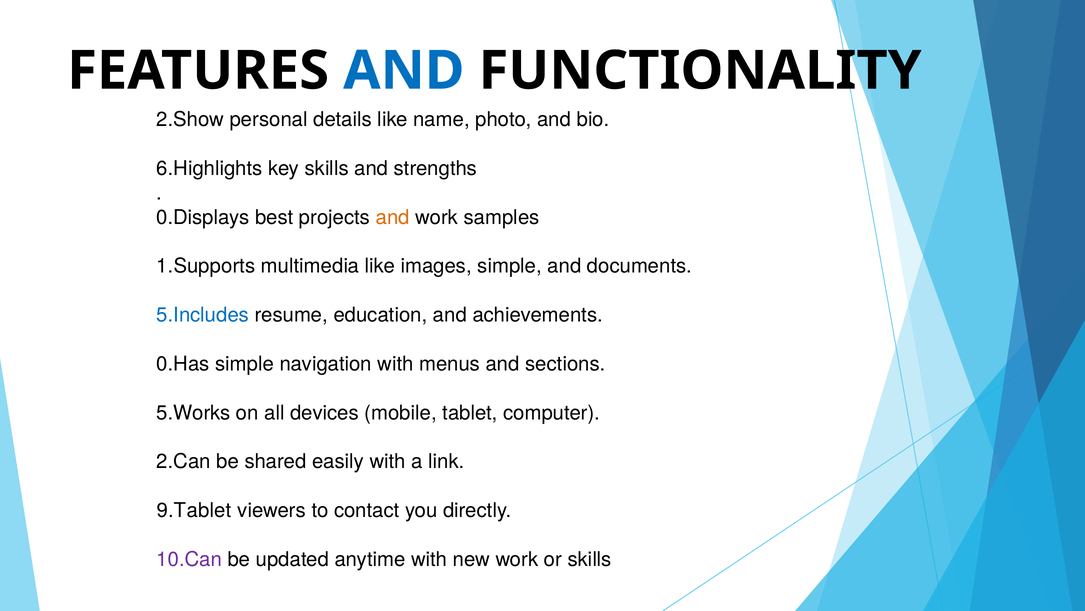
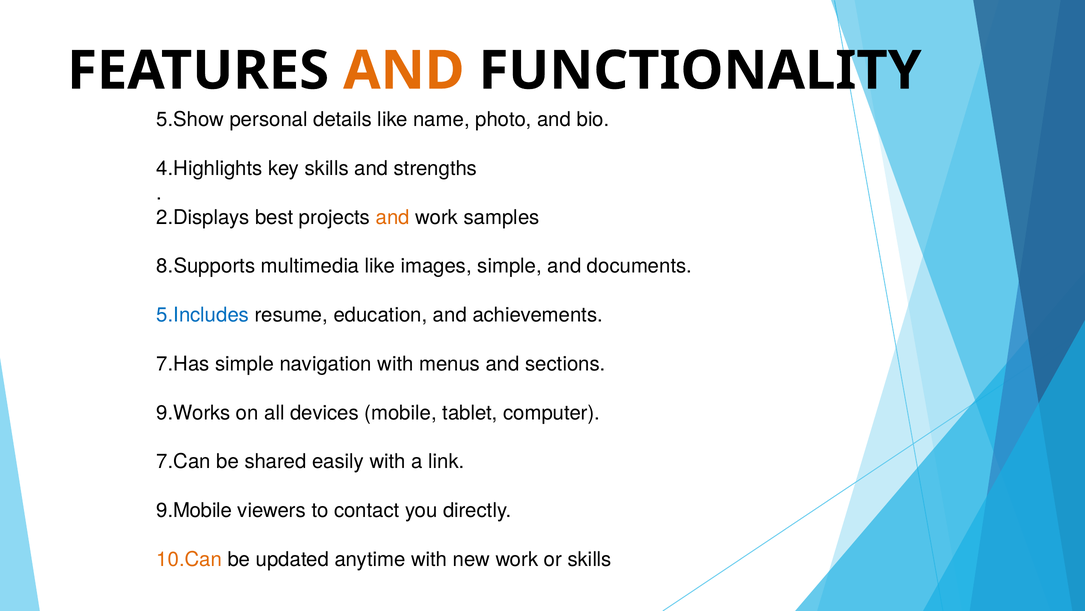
AND colour: blue -> orange (404, 71)
2.Show: 2.Show -> 5.Show (190, 119)
6.Highlights: 6.Highlights -> 4.Highlights (210, 168)
0.Displays: 0.Displays -> 2.Displays (203, 217)
1.Supports: 1.Supports -> 8.Supports (206, 266)
0.Has: 0.Has -> 7.Has (183, 364)
5.Works: 5.Works -> 9.Works (193, 412)
2.Can: 2.Can -> 7.Can (184, 461)
9.Tablet: 9.Tablet -> 9.Mobile (194, 510)
10.Can colour: purple -> orange (189, 559)
